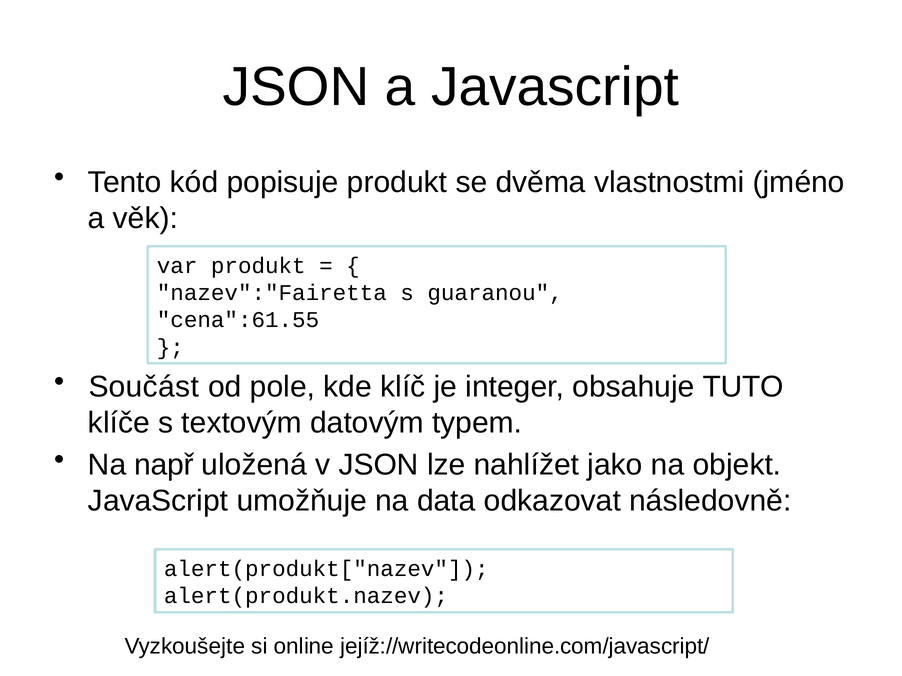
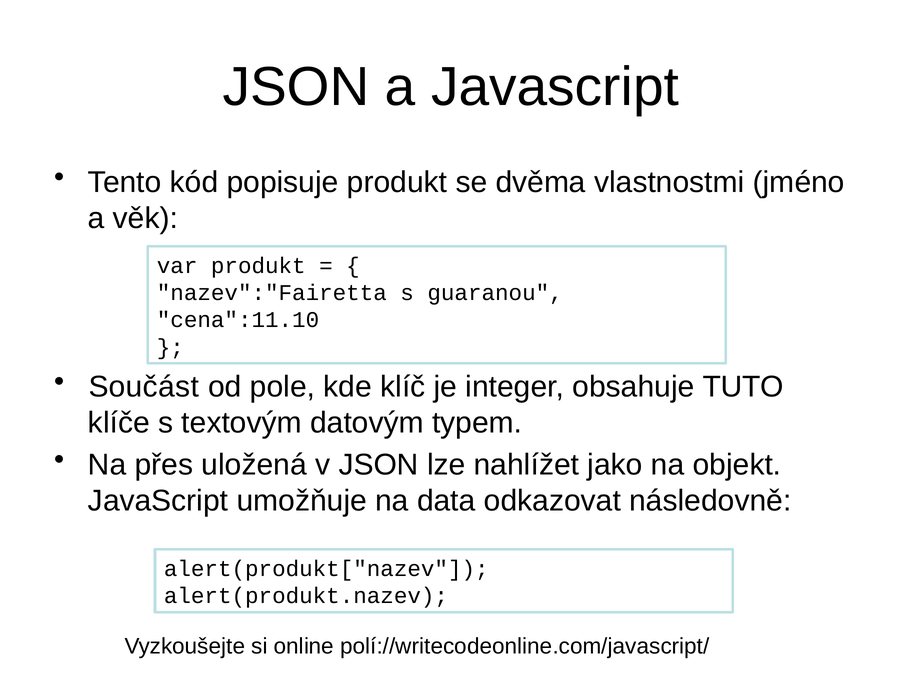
cena":61.55: cena":61.55 -> cena":11.10 (238, 320)
např: např -> přes (164, 465)
jejíž://writecodeonline.com/javascript/: jejíž://writecodeonline.com/javascript/ -> polí://writecodeonline.com/javascript/ (525, 647)
